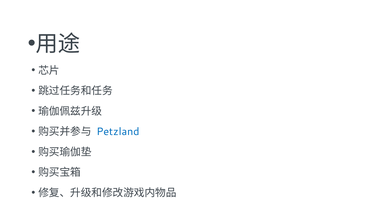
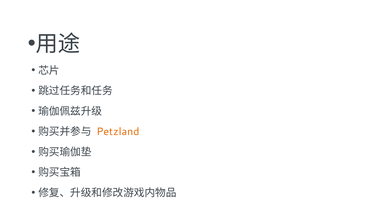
Petzland colour: blue -> orange (118, 132)
